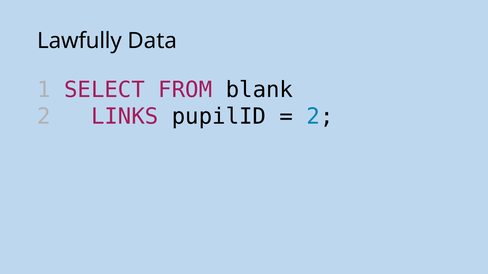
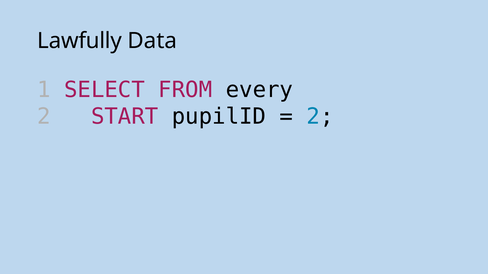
blank: blank -> every (259, 90)
LINKS: LINKS -> START (125, 117)
